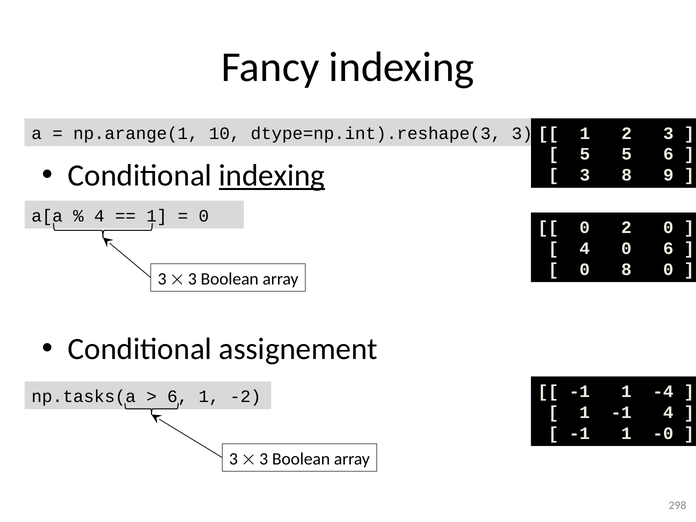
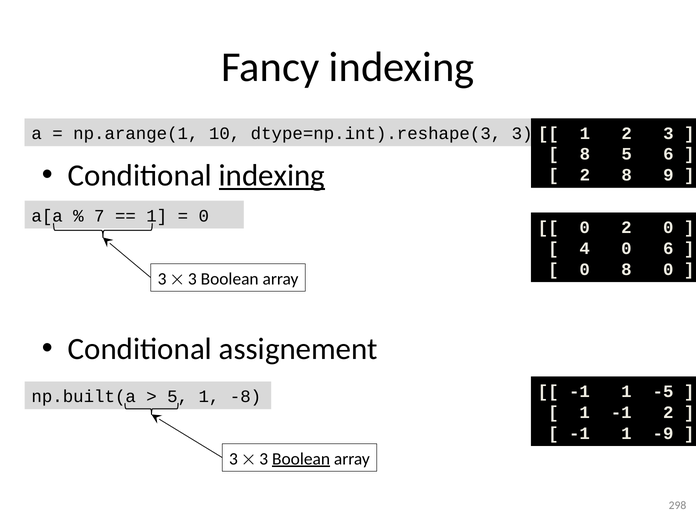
5: 5 -> 8 (585, 154)
3: 3 -> 2 (585, 175)
4: 4 -> 7 (99, 216)
-4: -4 -> -5 (663, 392)
np.tasks(a: np.tasks(a -> np.built(a (84, 397)
6: 6 -> 5 (178, 397)
-2: -2 -> -8 (246, 397)
-1 4: 4 -> 2 (668, 412)
-0: -0 -> -9 (663, 433)
Boolean underline: none -> present (301, 459)
